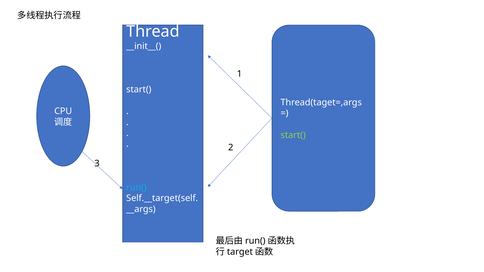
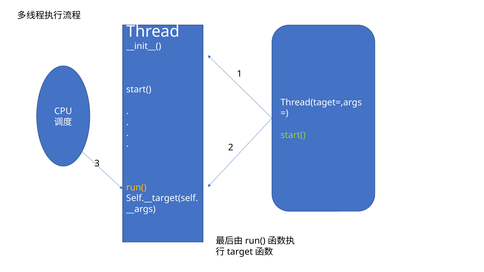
run( colour: light blue -> yellow (136, 188)
